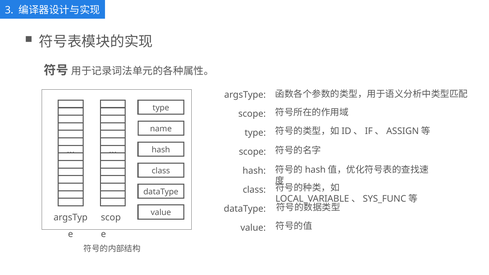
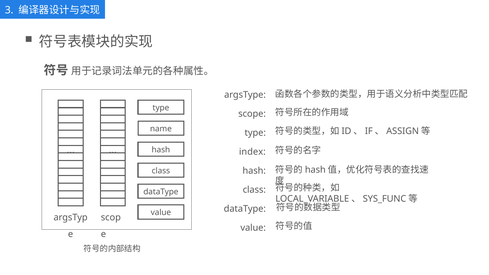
scope: scope -> index (252, 152)
